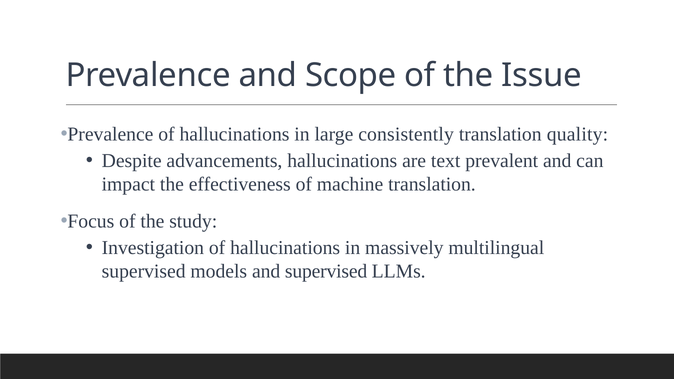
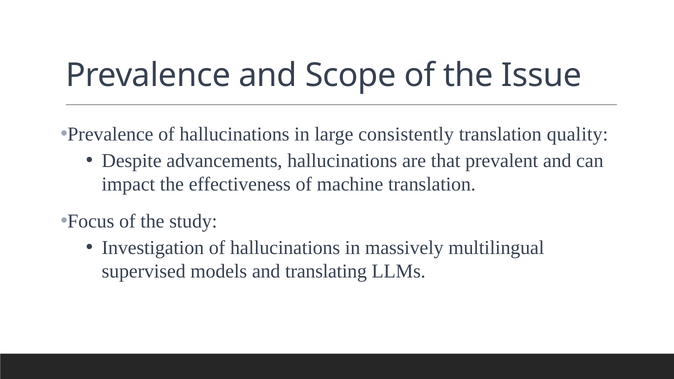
text: text -> that (446, 161)
and supervised: supervised -> translating (326, 271)
